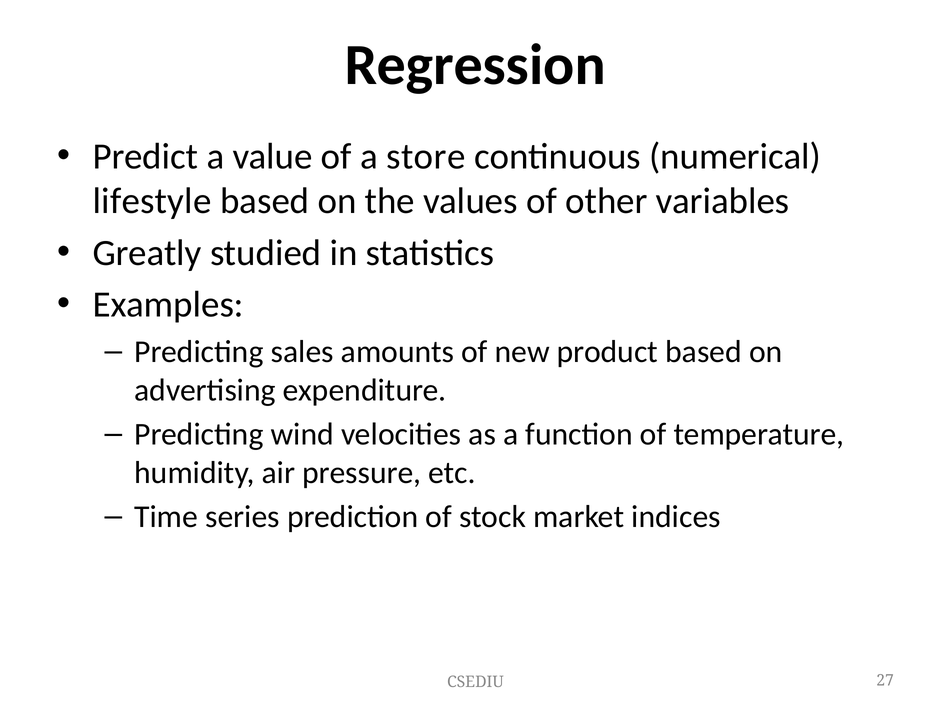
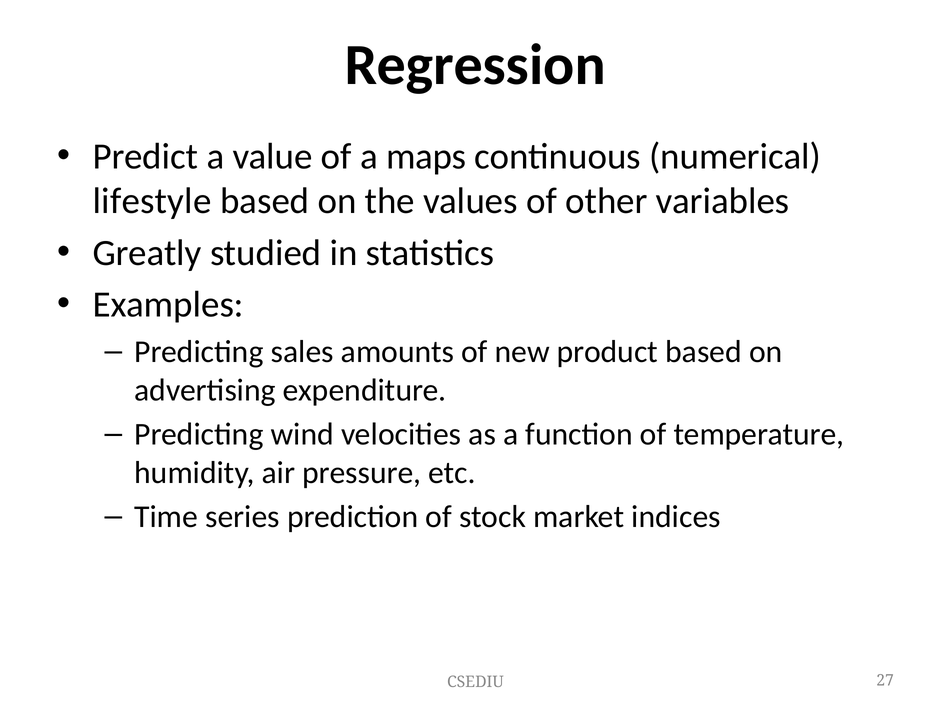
store: store -> maps (426, 156)
